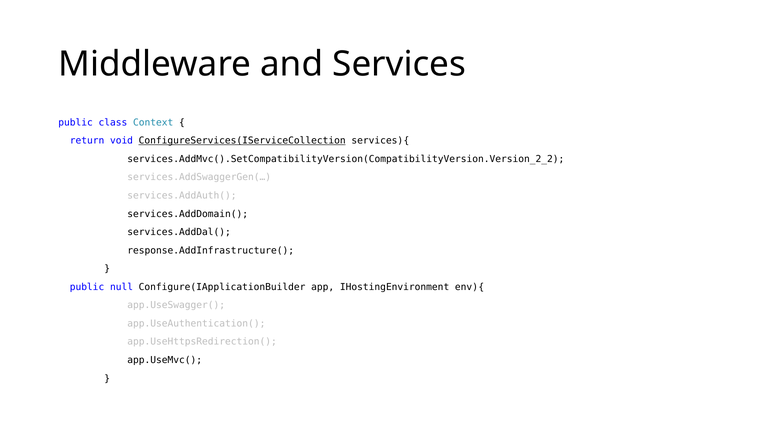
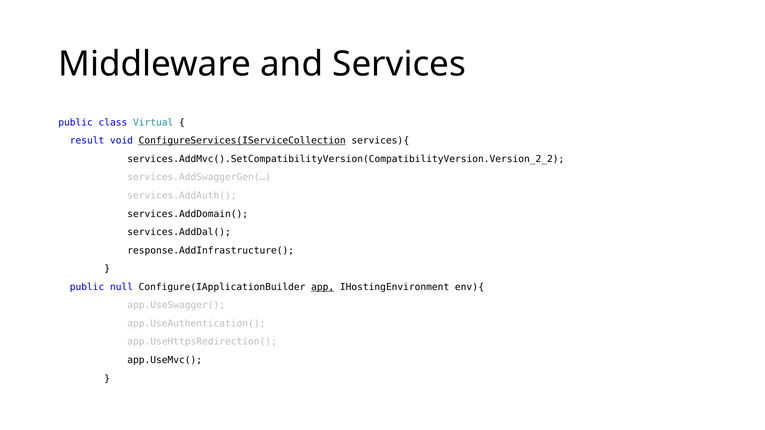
Context: Context -> Virtual (153, 123)
return: return -> result (87, 141)
app underline: none -> present (323, 287)
